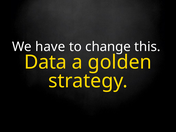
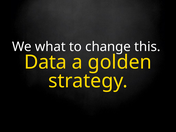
have: have -> what (50, 47)
